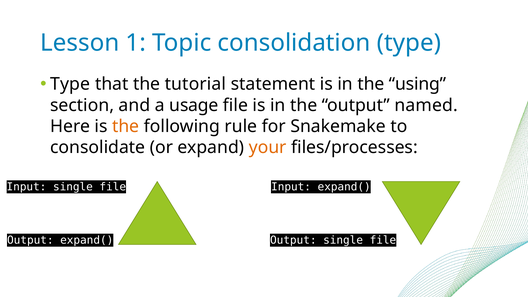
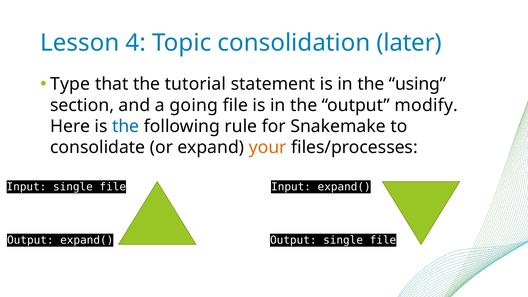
1: 1 -> 4 (136, 43)
consolidation type: type -> later (409, 43)
usage: usage -> going (194, 105)
named: named -> modify (426, 105)
the colour: orange -> blue (126, 126)
